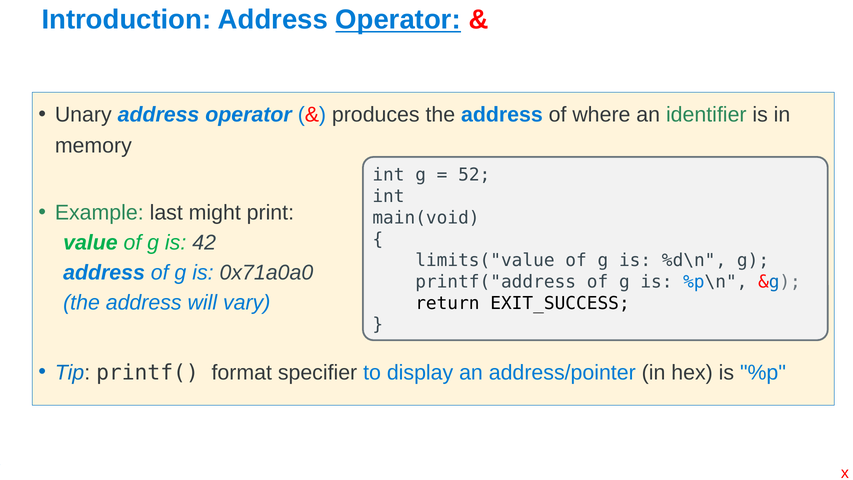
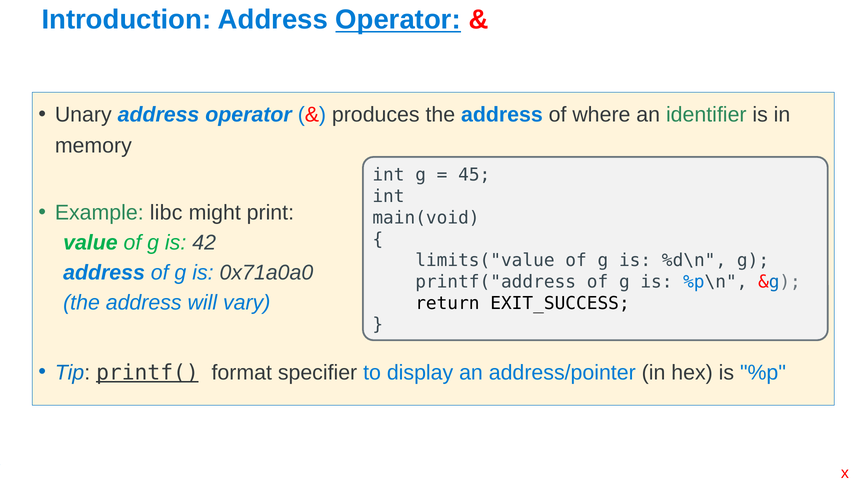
52: 52 -> 45 (474, 175)
last: last -> libc (166, 213)
printf( underline: none -> present (147, 372)
